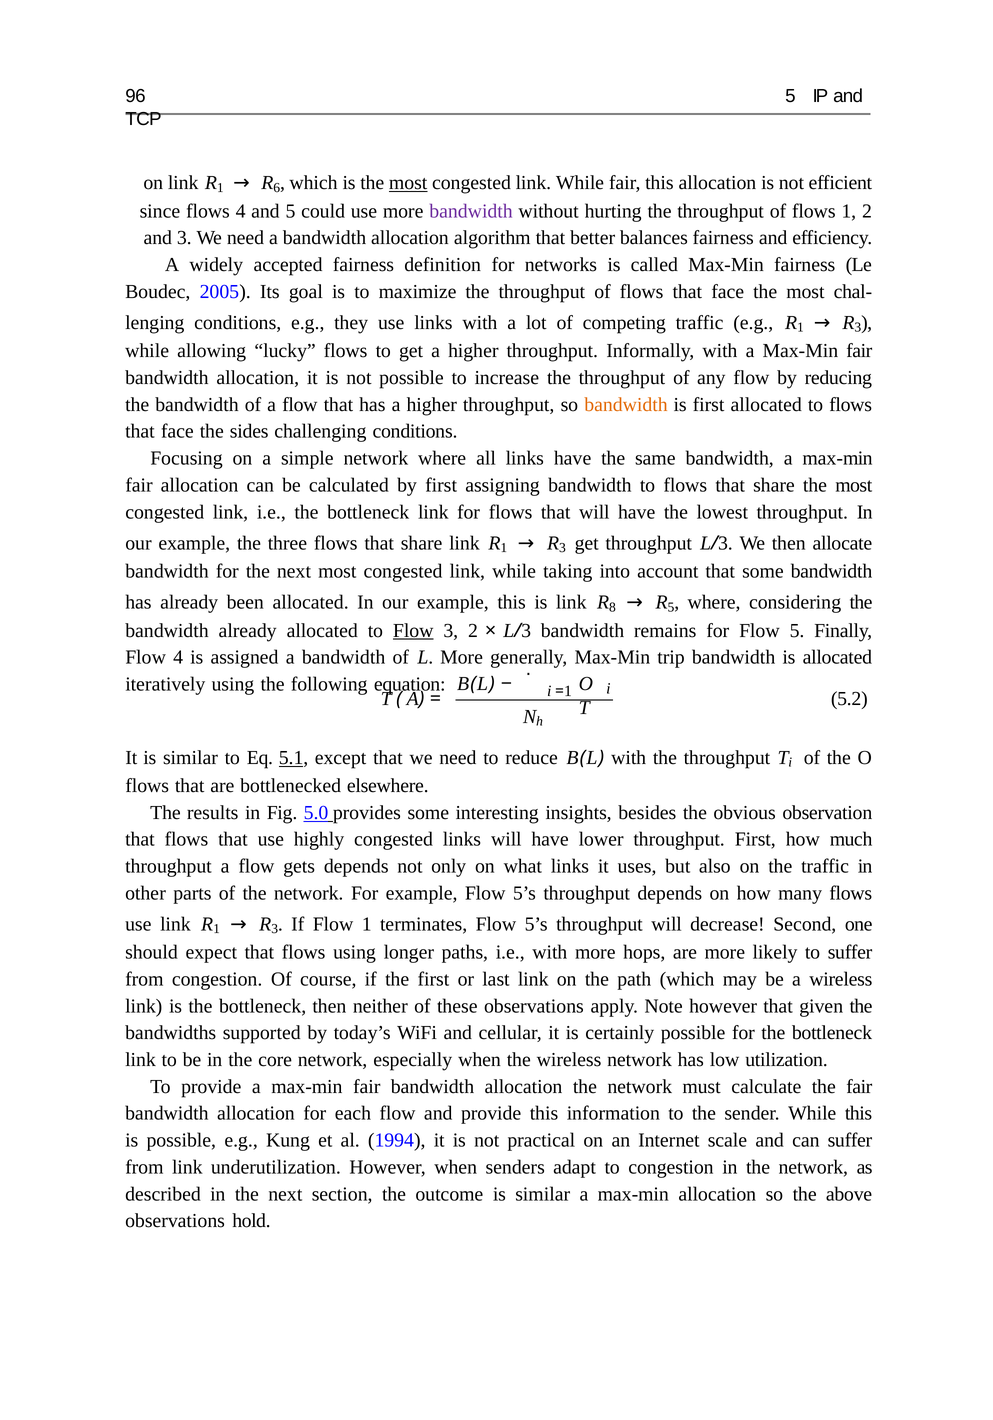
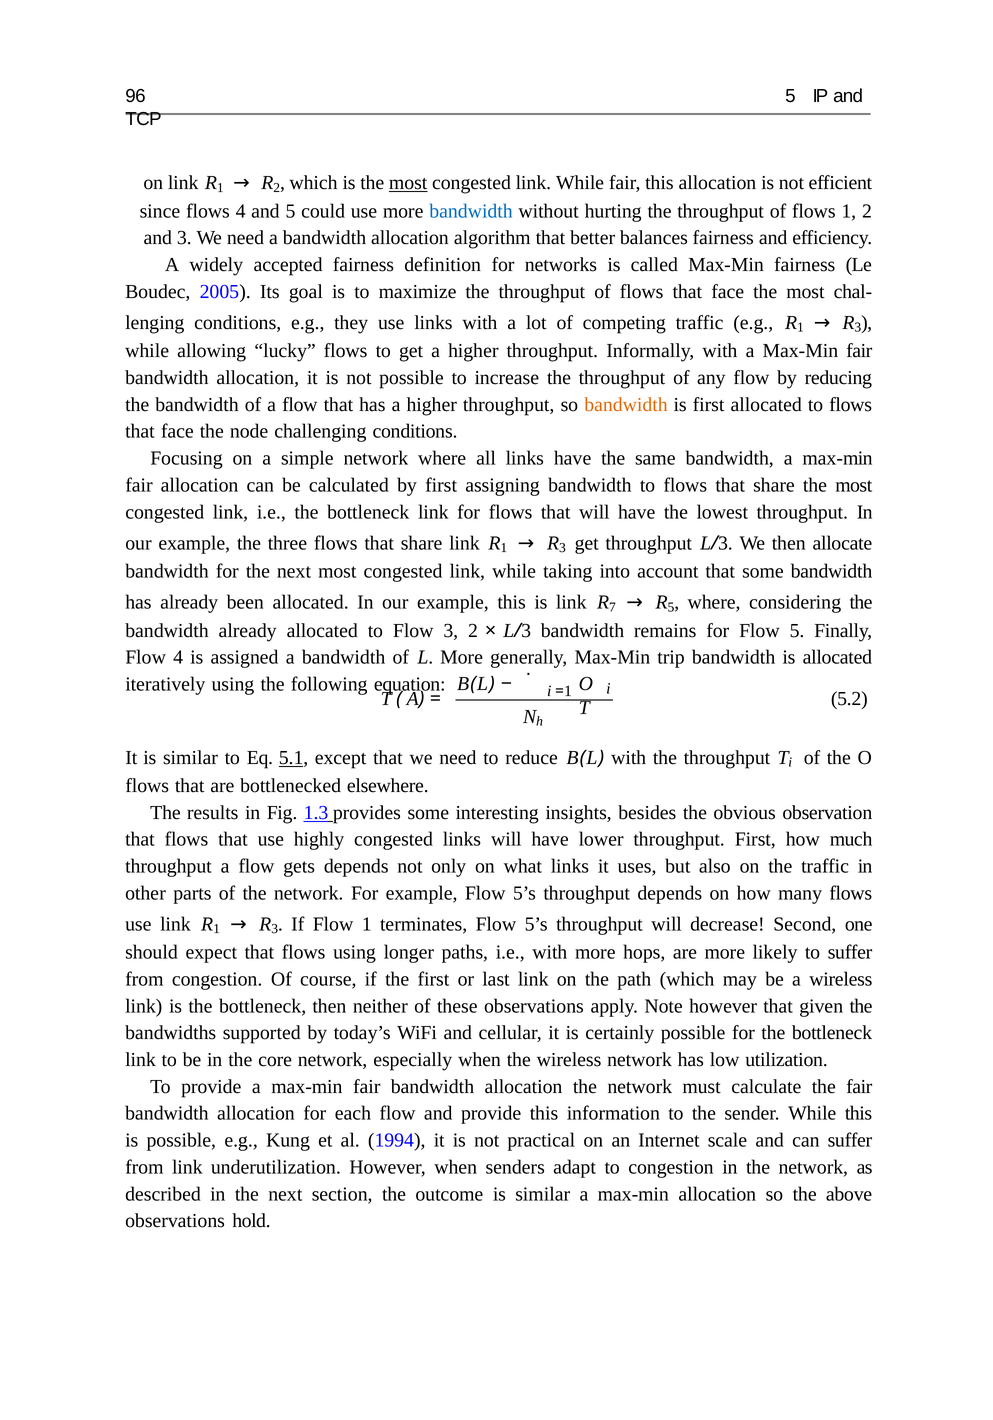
6: 6 -> 2 (277, 188)
bandwidth colour: purple -> blue (471, 211)
sides: sides -> node (249, 431)
8: 8 -> 7 (612, 607)
Flow underline: present -> none (413, 630)
5.0: 5.0 -> 1.3 (316, 812)
